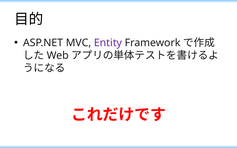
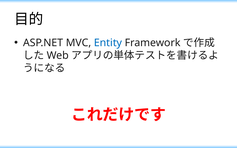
Entity colour: purple -> blue (108, 43)
